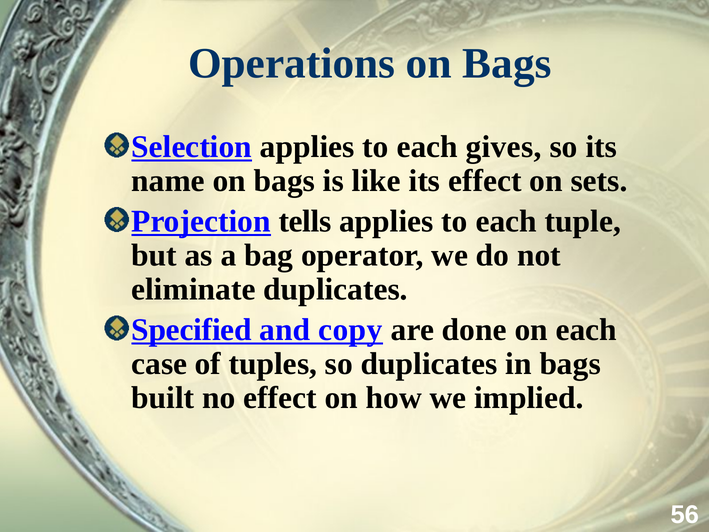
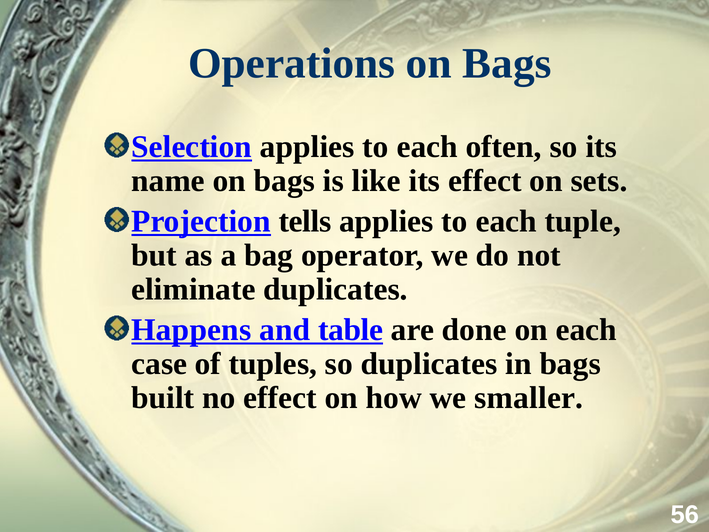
gives: gives -> often (504, 147)
Specified: Specified -> Happens (191, 330)
copy: copy -> table (351, 330)
implied: implied -> smaller (529, 398)
